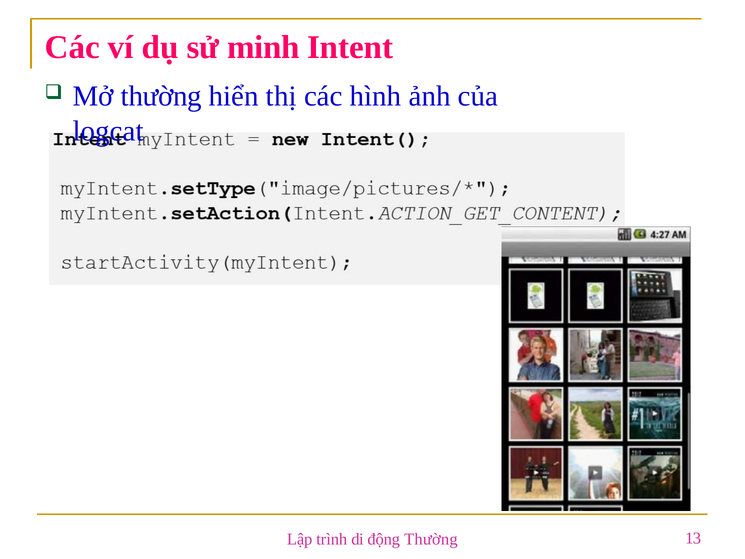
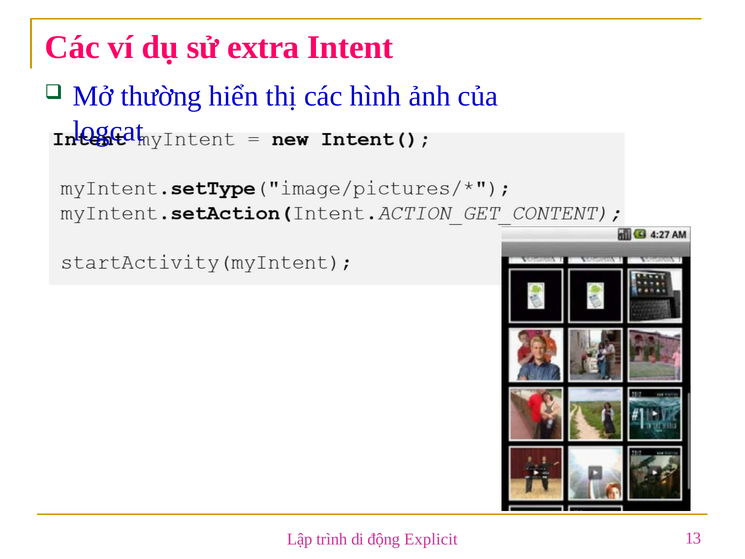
minh: minh -> extra (263, 47)
động Thường: Thường -> Explicit (431, 539)
